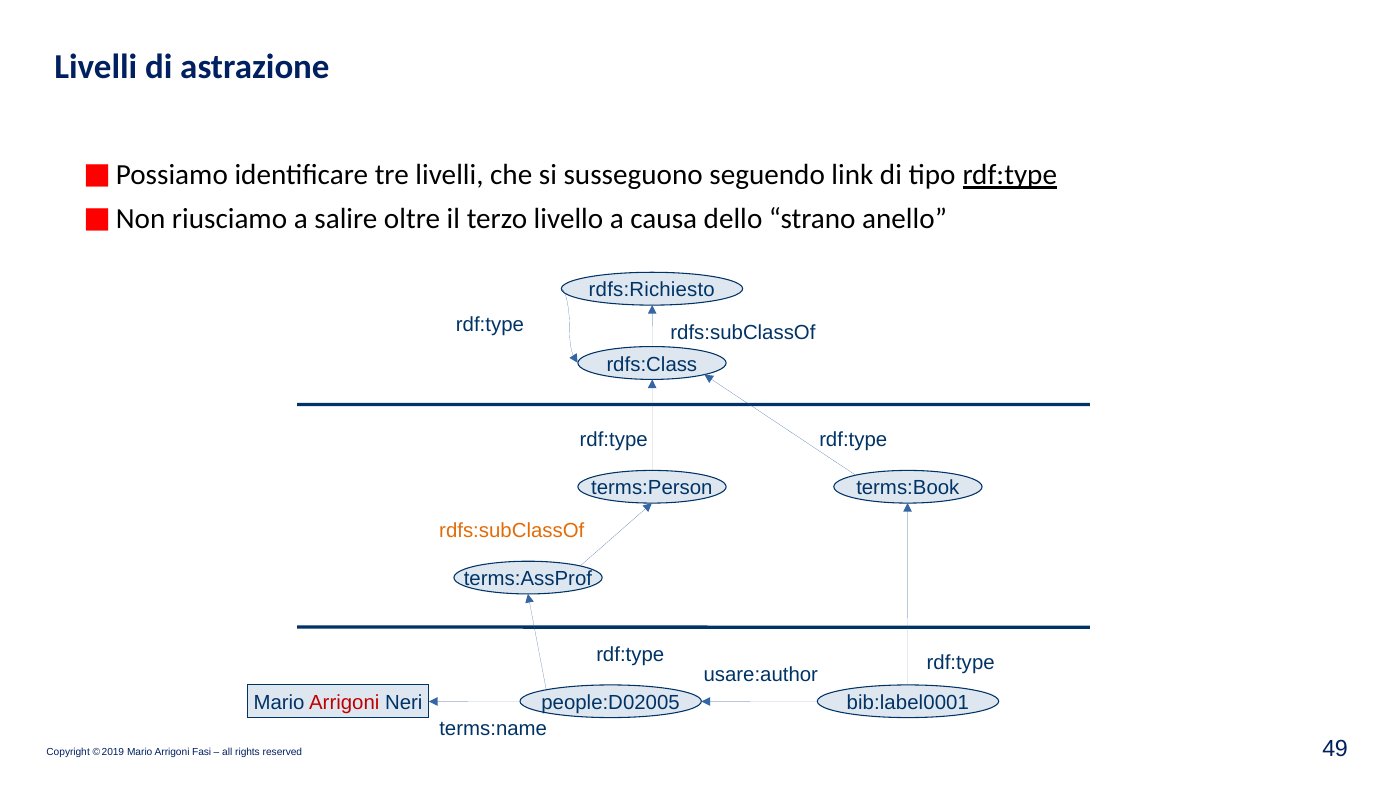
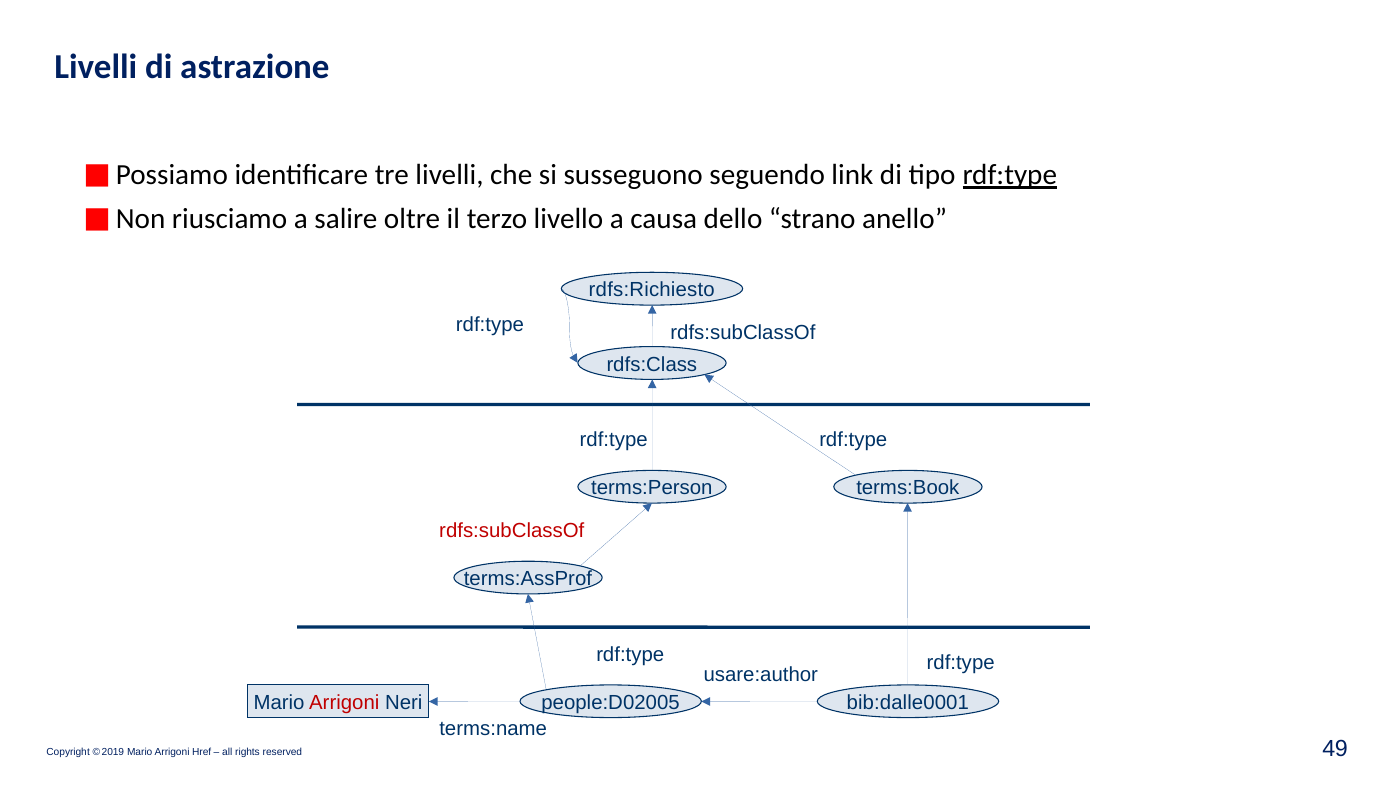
rdfs:subClassOf colour: orange -> red (512, 531)
bib:label0001: bib:label0001 -> bib:dalle0001 (908, 703)
Fasi: Fasi -> Href (202, 753)
